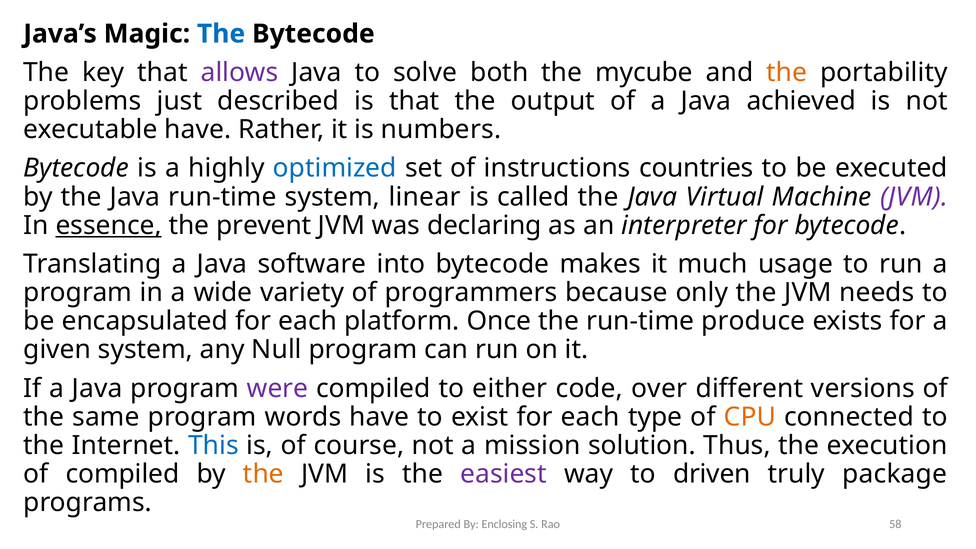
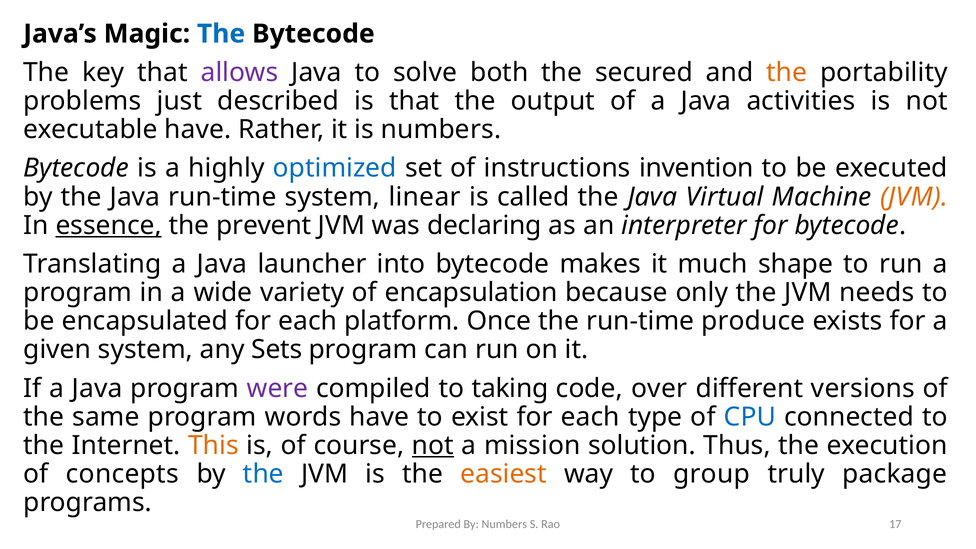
mycube: mycube -> secured (644, 72)
achieved: achieved -> activities (801, 101)
countries: countries -> invention (696, 168)
JVM colour: purple -> orange (914, 197)
software: software -> launcher (312, 264)
usage: usage -> shape (796, 264)
programmers: programmers -> encapsulation (471, 293)
Null: Null -> Sets (277, 350)
either: either -> taking (510, 388)
CPU colour: orange -> blue (750, 417)
This colour: blue -> orange (213, 445)
not underline: none -> present (433, 445)
of compiled: compiled -> concepts (122, 474)
the colour: orange -> blue (263, 474)
easiest colour: purple -> orange (504, 474)
driven: driven -> group (712, 474)
By Enclosing: Enclosing -> Numbers (504, 524)
58: 58 -> 17 (895, 524)
